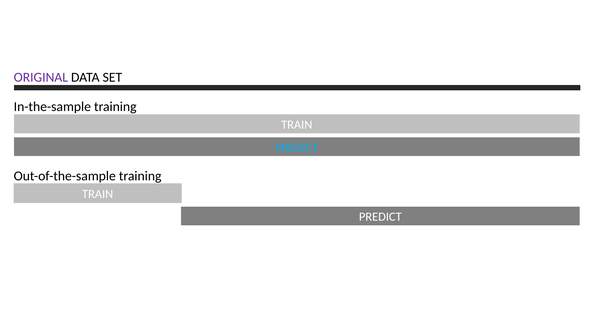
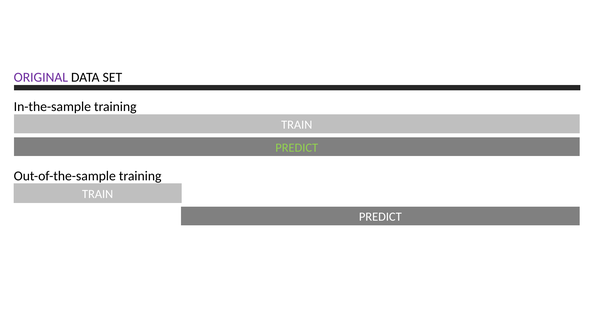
PREDICT colour: light blue -> light green (297, 148)
